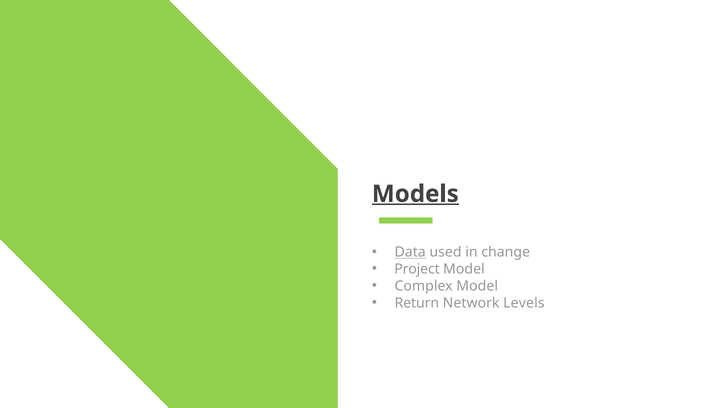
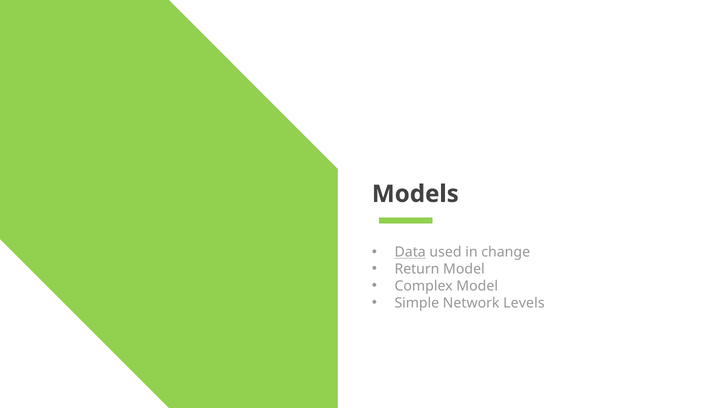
Models underline: present -> none (415, 194)
Project: Project -> Return (417, 269)
Return: Return -> Simple (417, 303)
